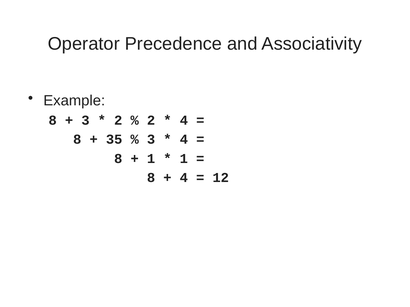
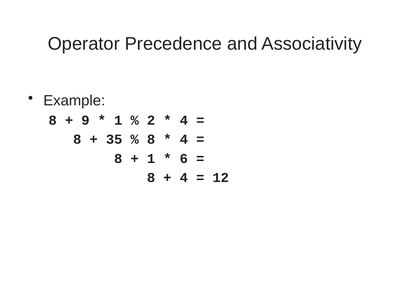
3: 3 -> 9 (85, 121)
2: 2 -> 1 (118, 121)
3: 3 -> 8 (151, 140)
1: 1 -> 6 (184, 159)
